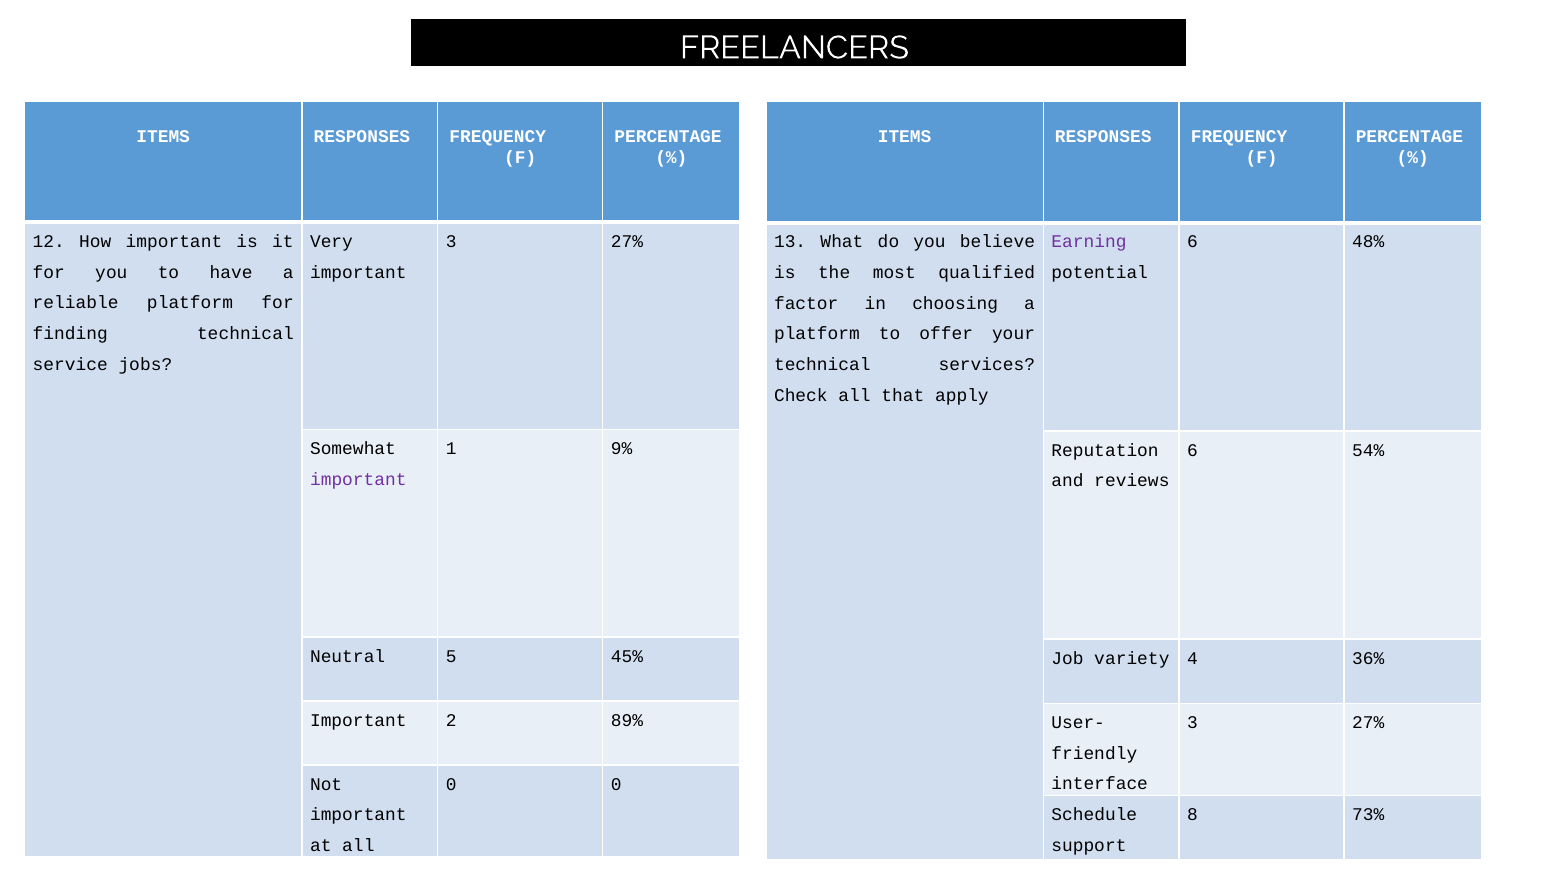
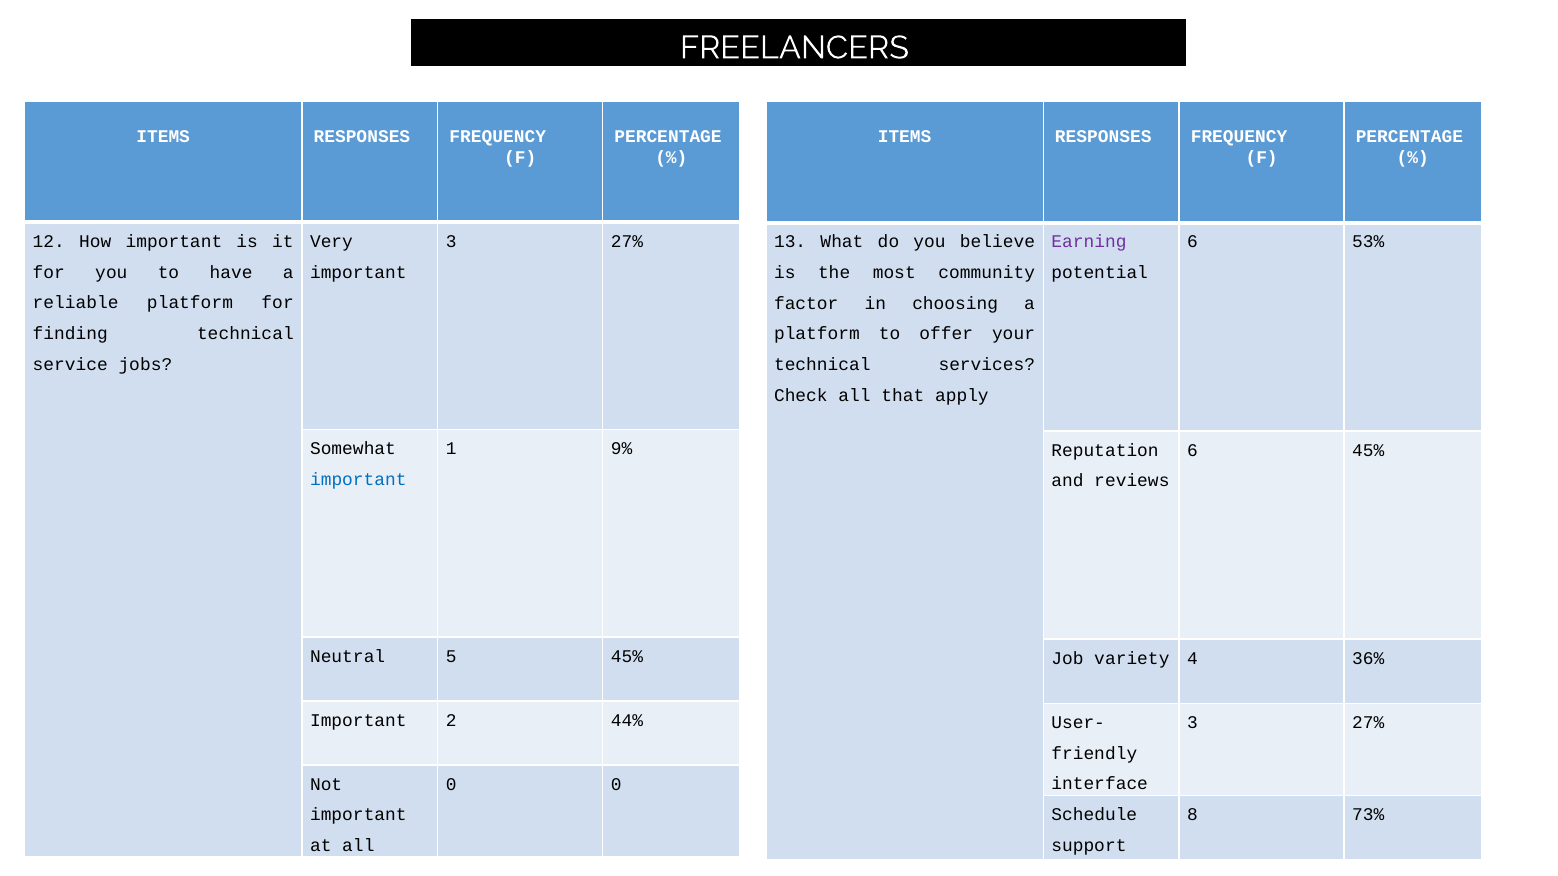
48%: 48% -> 53% (1368, 242)
qualified: qualified -> community (987, 273)
6 54%: 54% -> 45% (1368, 450)
important colour: purple -> blue (358, 480)
89%: 89% -> 44% (627, 721)
